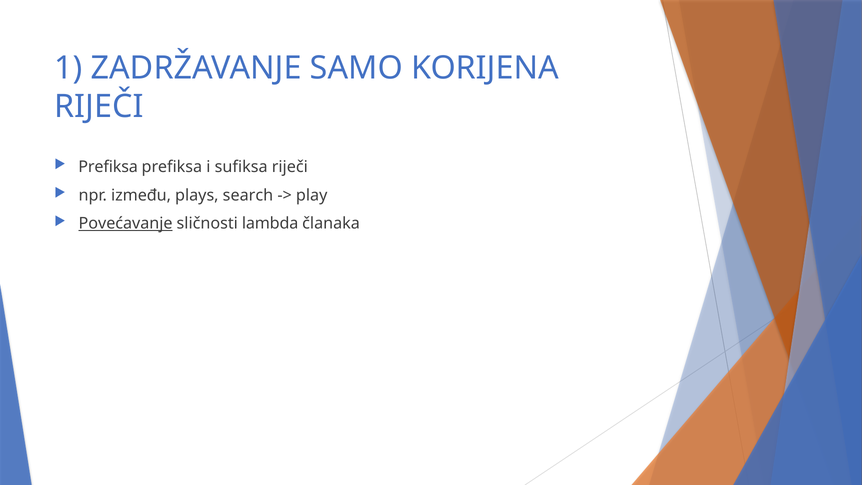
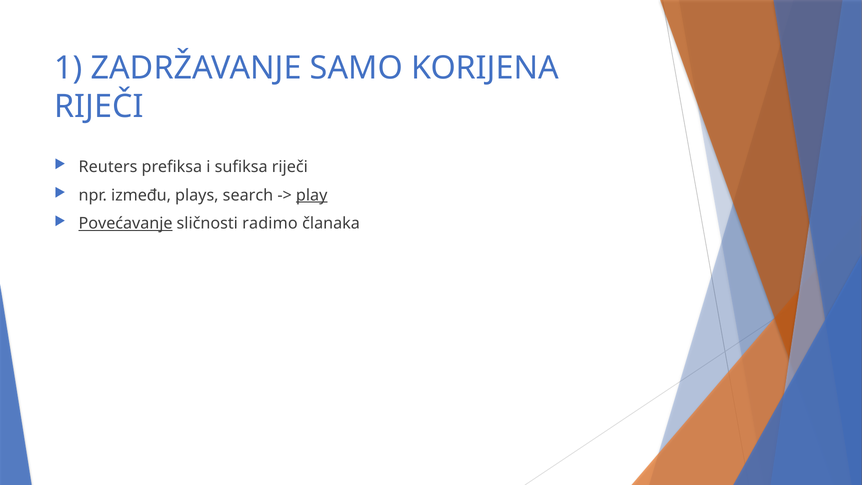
Prefiksa: Prefiksa -> Reuters (108, 167)
play underline: none -> present (312, 195)
lambda: lambda -> radimo (270, 224)
